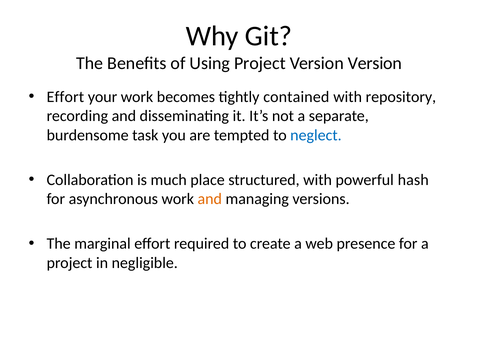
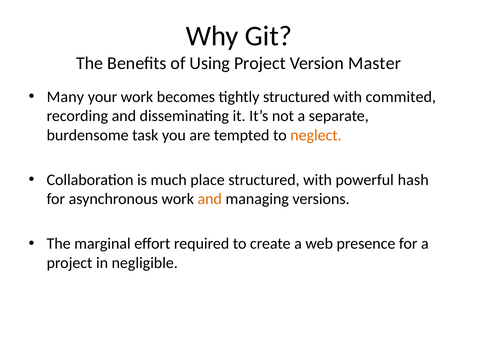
Version Version: Version -> Master (375, 63)
Effort: Effort -> Many (65, 97)
tightly contained: contained -> structured (296, 97)
repository: repository -> commited (401, 97)
neglect colour: blue -> orange (316, 135)
